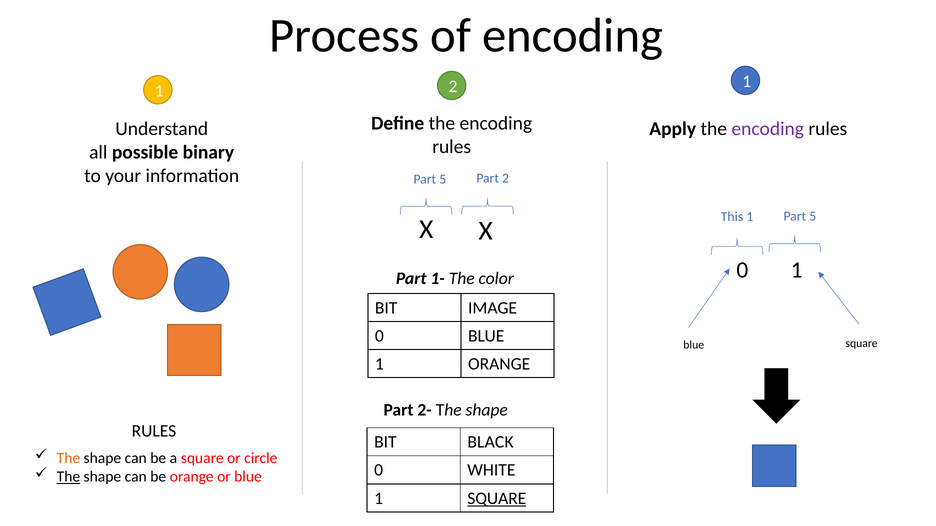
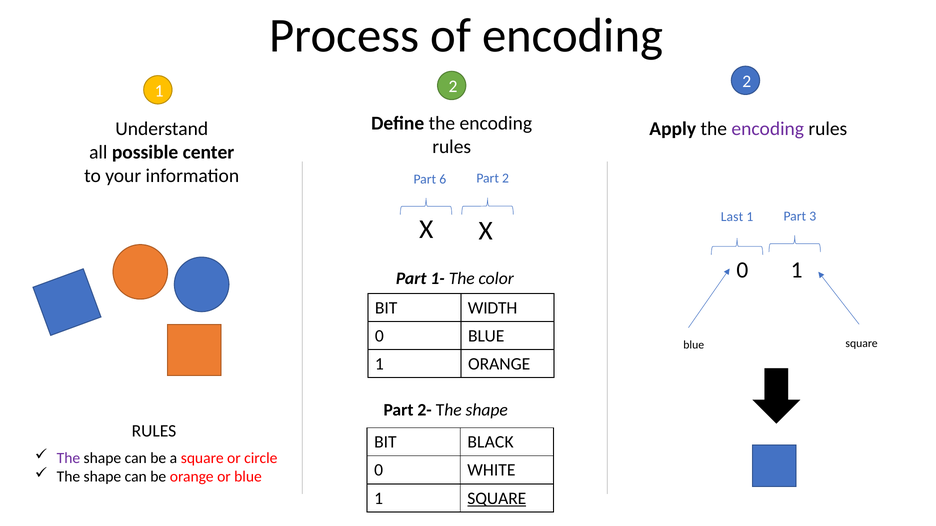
2 1: 1 -> 2 (747, 82)
binary: binary -> center (208, 152)
5: 5 -> 6 (443, 179)
This: This -> Last (732, 217)
1 Part 5: 5 -> 3 (813, 216)
IMAGE: IMAGE -> WIDTH (493, 308)
The colour: orange -> purple (68, 458)
The underline: present -> none (68, 477)
